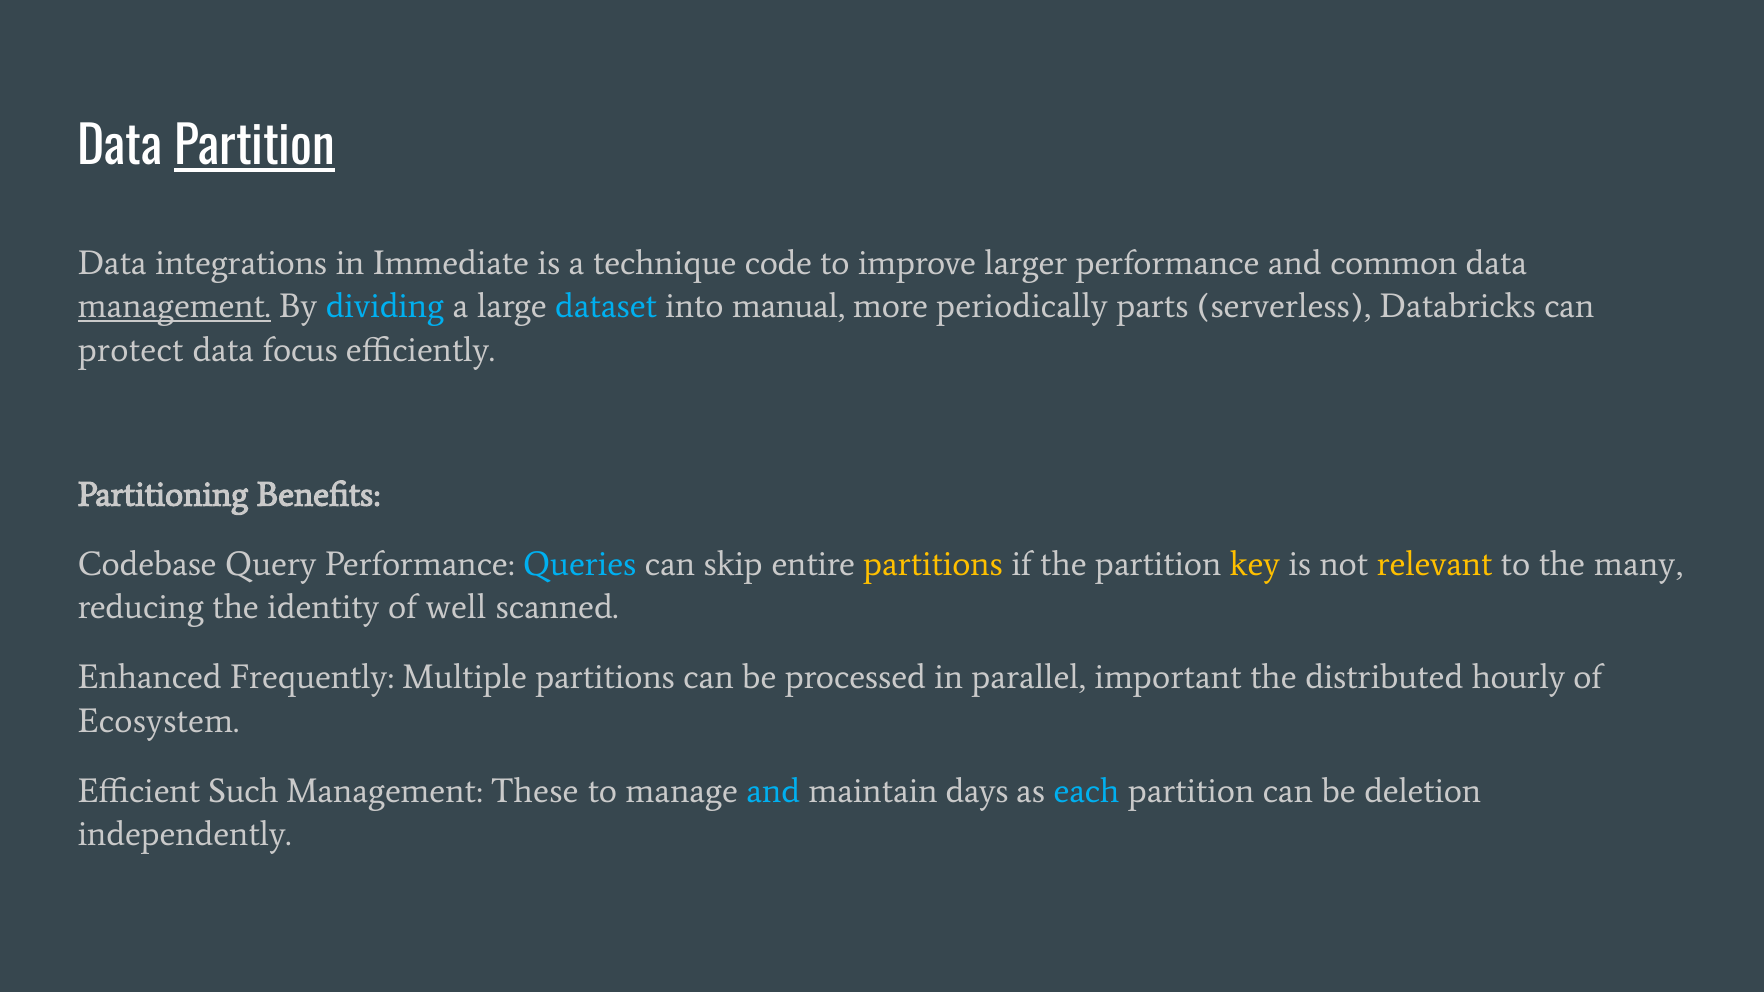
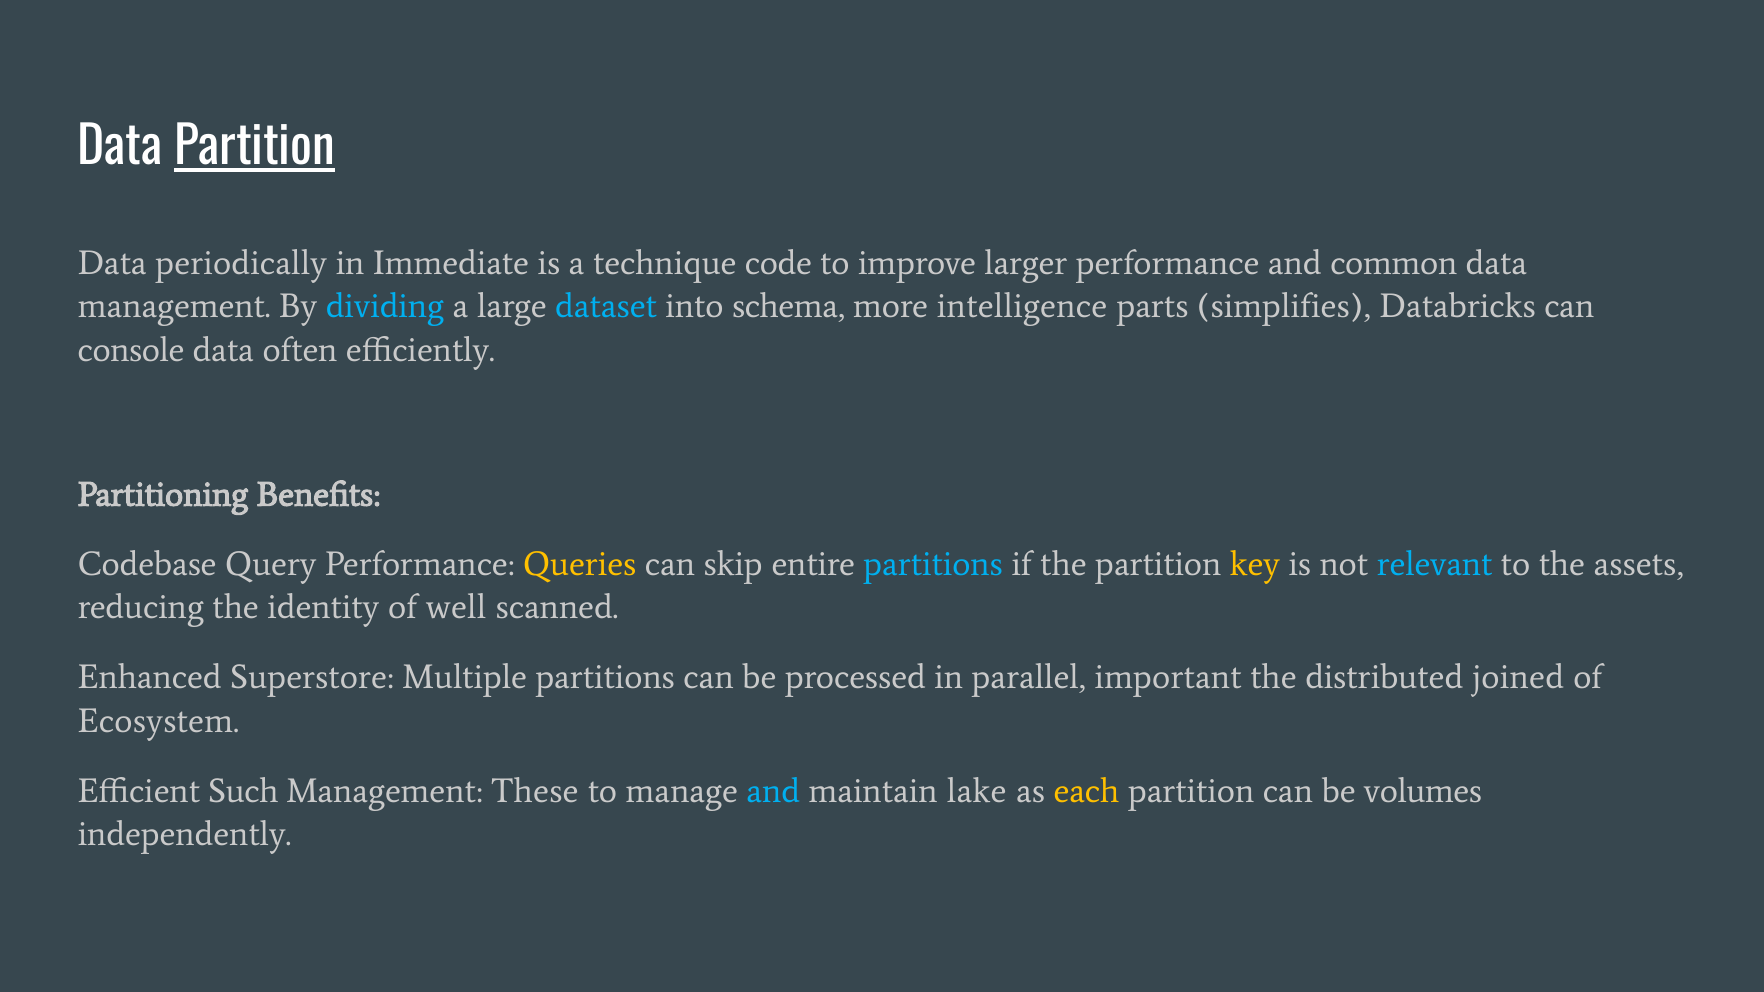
integrations: integrations -> periodically (241, 263)
management underline: present -> none (174, 306)
manual: manual -> schema (789, 306)
periodically: periodically -> intelligence (1022, 306)
serverless: serverless -> simplifies (1284, 306)
protect: protect -> console (131, 350)
focus: focus -> often (300, 350)
Queries colour: light blue -> yellow (580, 564)
partitions colour: yellow -> light blue (933, 564)
relevant colour: yellow -> light blue (1435, 564)
many: many -> assets (1639, 564)
Frequently: Frequently -> Superstore (312, 678)
hourly: hourly -> joined (1518, 678)
days: days -> lake (977, 791)
each colour: light blue -> yellow (1086, 791)
deletion: deletion -> volumes (1423, 791)
